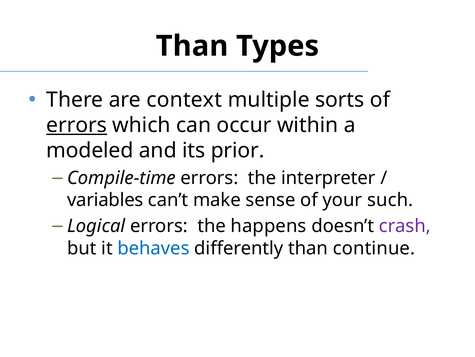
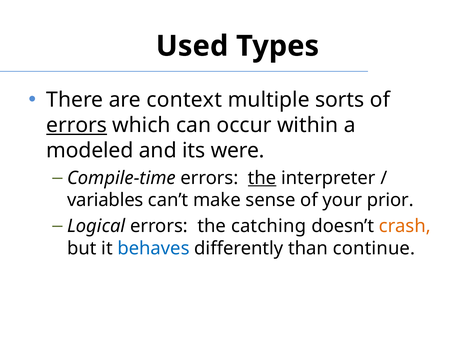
Than: Than -> Used (192, 46)
prior: prior -> were (238, 150)
the underline: none -> present (262, 178)
such: such -> prior (390, 200)
happens: happens -> catching (269, 226)
crash colour: purple -> orange (405, 226)
